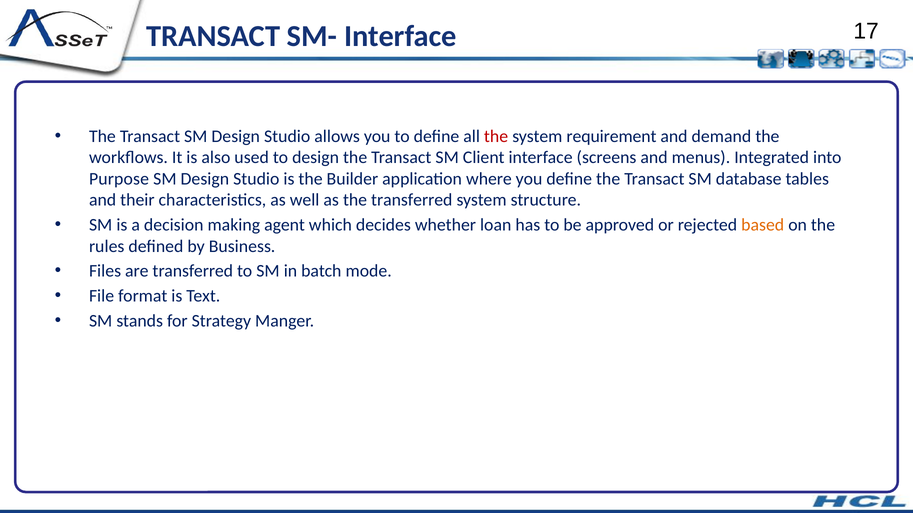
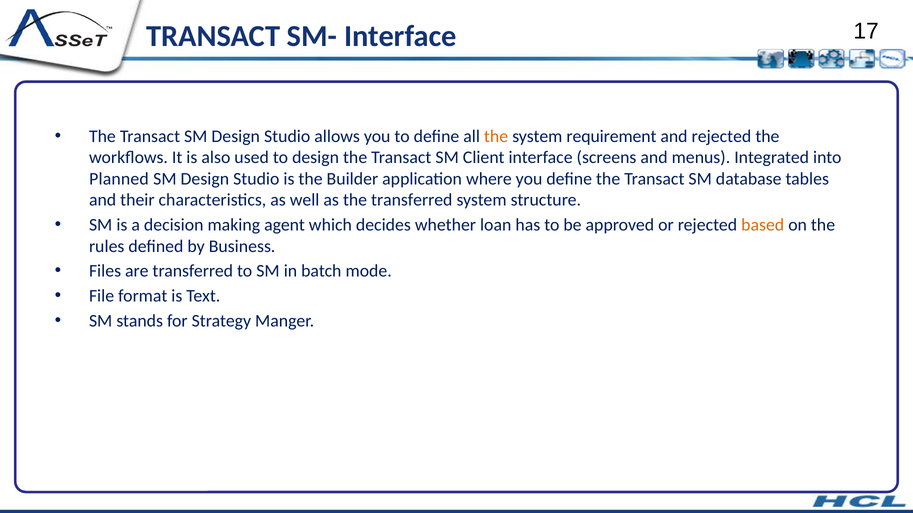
the colour: red -> orange (496, 136)
and demand: demand -> rejected (721, 136)
Purpose: Purpose -> Planned (119, 179)
